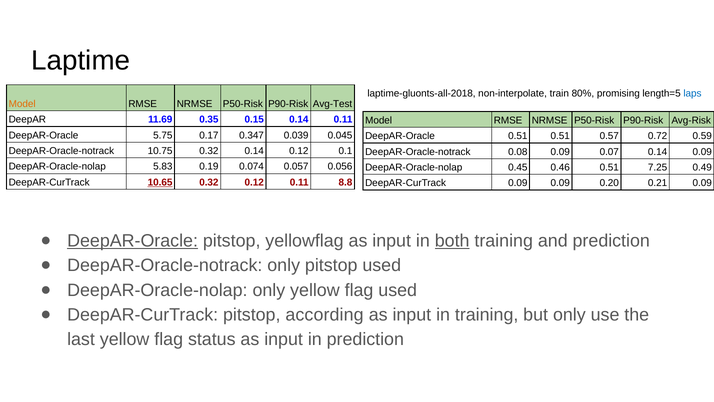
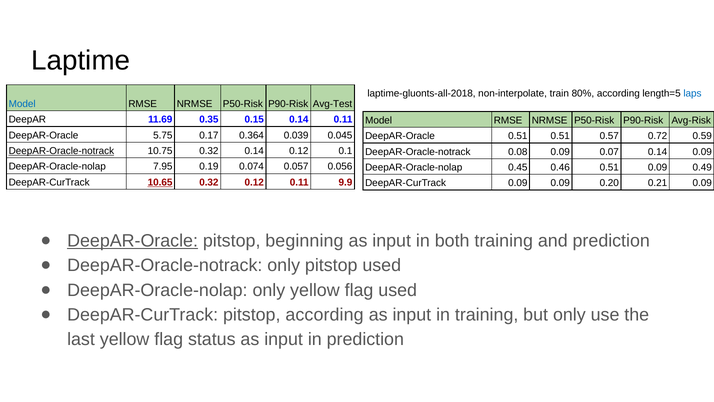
80% promising: promising -> according (618, 94)
Model colour: orange -> blue (22, 104)
0.347: 0.347 -> 0.364 (252, 135)
DeepAR-Oracle-notrack underline: none -> present (61, 151)
5.83: 5.83 -> 7.95 (163, 167)
0.51 7.25: 7.25 -> 0.09 (658, 167)
8.8: 8.8 -> 9.9 (345, 182)
yellowflag: yellowflag -> beginning (304, 241)
both underline: present -> none (452, 241)
